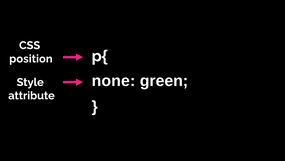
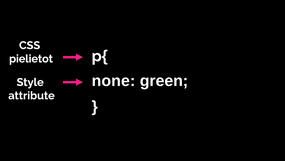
position: position -> pielietot (31, 59)
